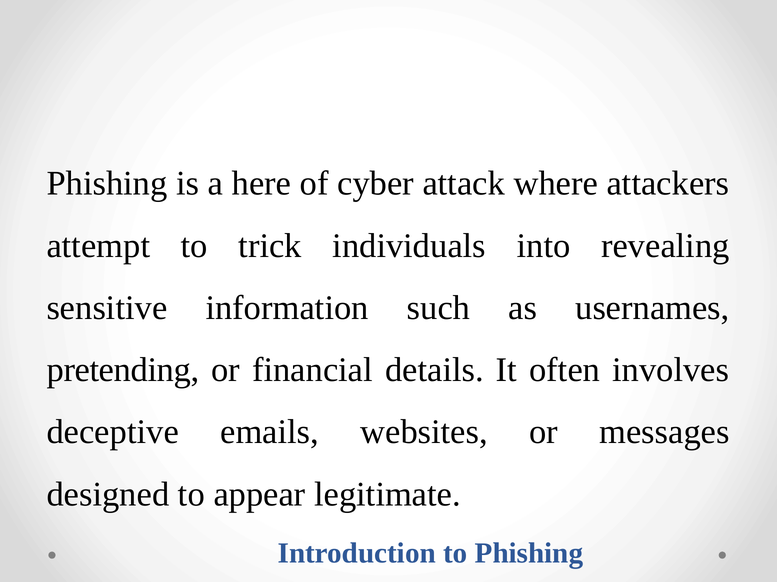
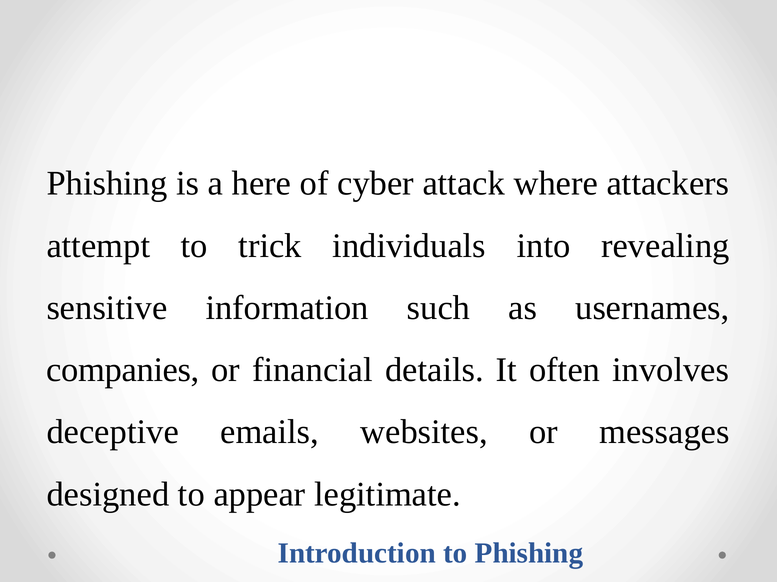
pretending: pretending -> companies (123, 370)
